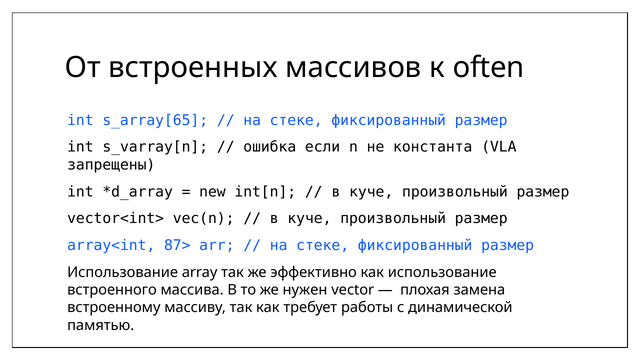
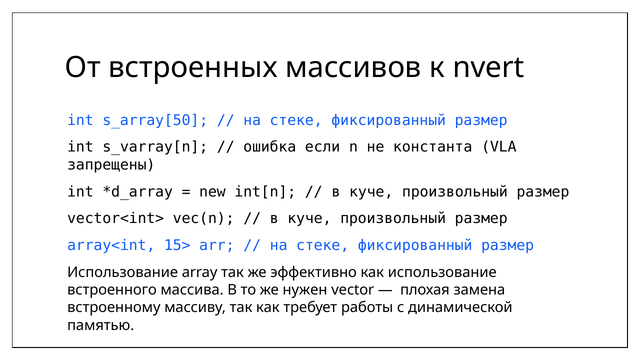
often: often -> nvert (489, 67)
s_array[65: s_array[65 -> s_array[50 (155, 120)
87>: 87> -> 15> (177, 246)
